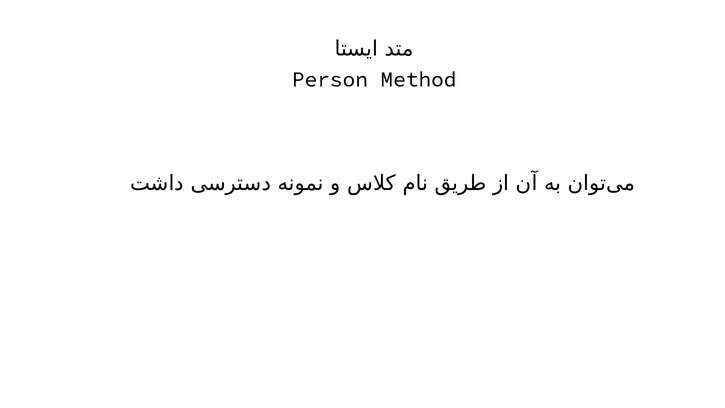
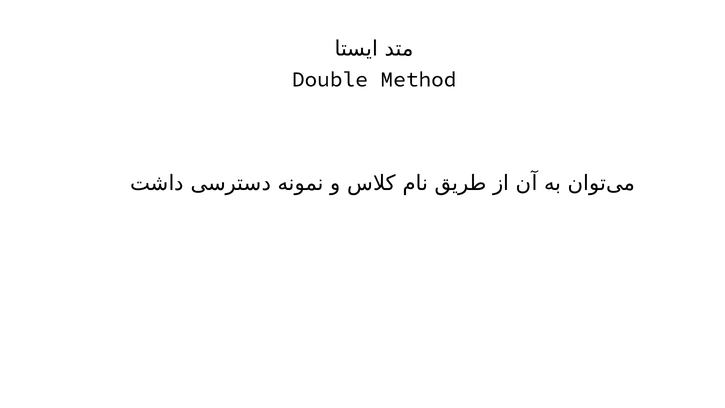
Person: Person -> Double (330, 79)
